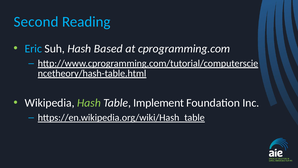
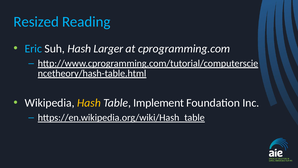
Second: Second -> Resized (36, 22)
Based: Based -> Larger (108, 48)
Hash colour: light green -> yellow (89, 103)
